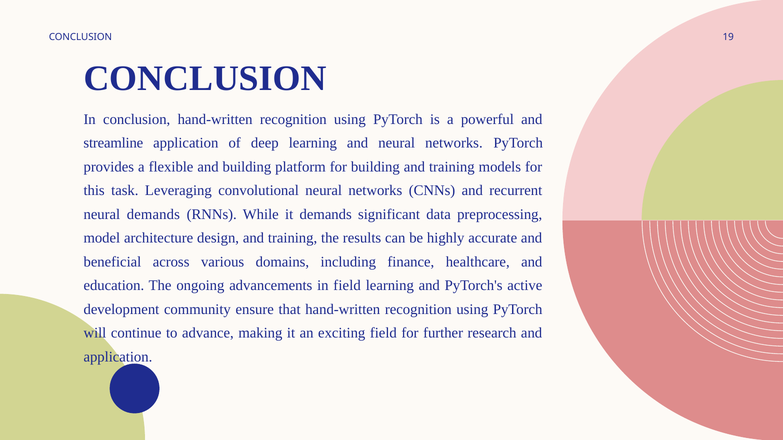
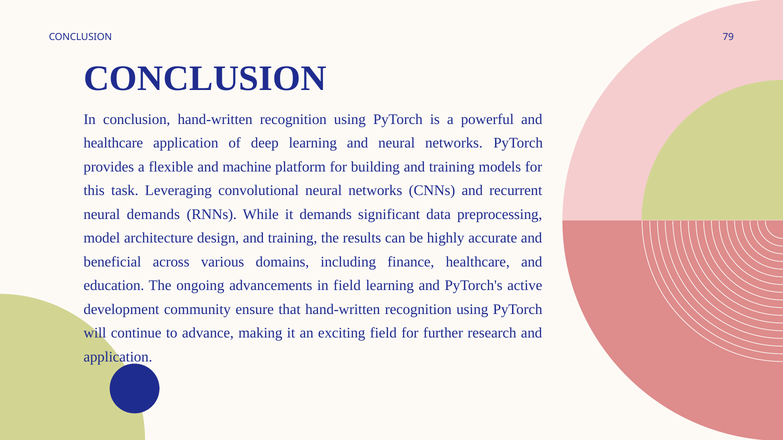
19: 19 -> 79 (728, 37)
streamline: streamline -> healthcare (113, 143)
and building: building -> machine (247, 167)
